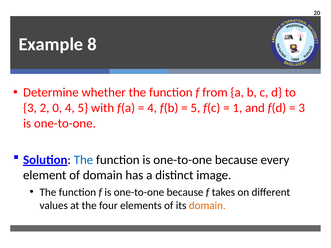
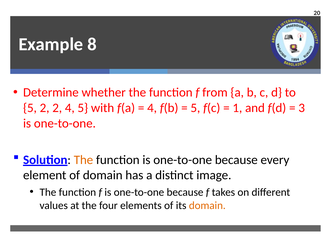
3: 3 -> 5 (30, 108)
2 0: 0 -> 2 (57, 108)
The colour: blue -> orange (83, 160)
